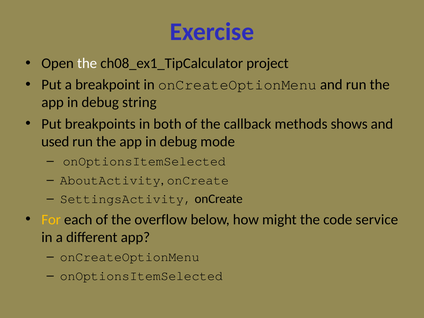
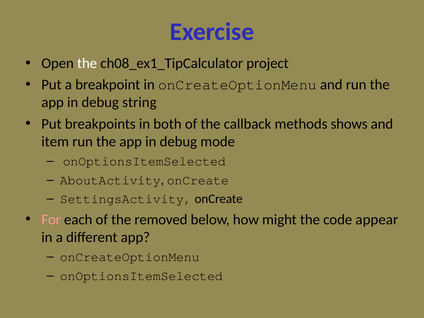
used: used -> item (55, 142)
For colour: yellow -> pink (51, 220)
overflow: overflow -> removed (161, 220)
service: service -> appear (377, 220)
